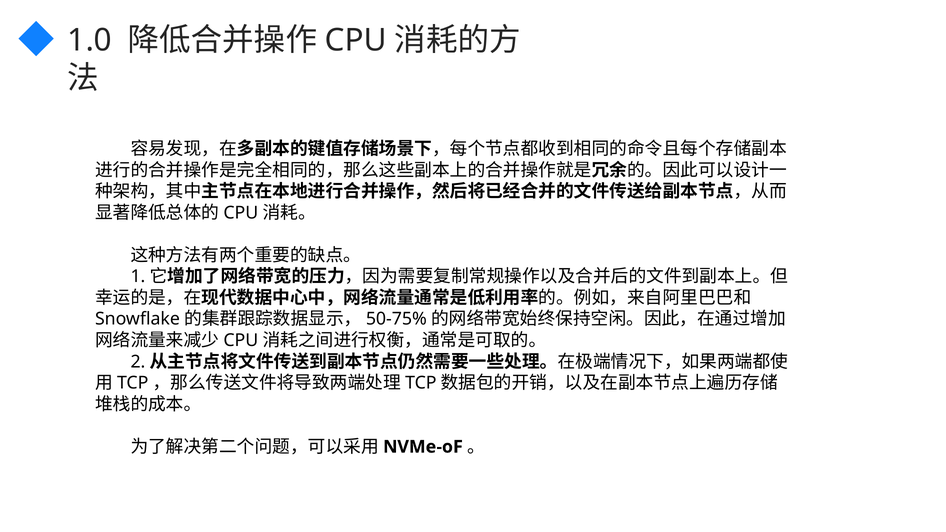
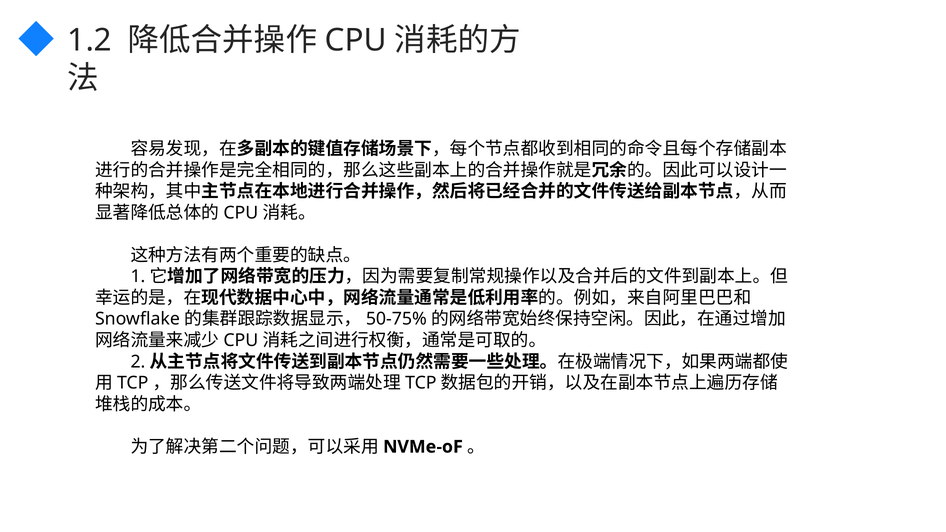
1.0: 1.0 -> 1.2 (90, 41)
